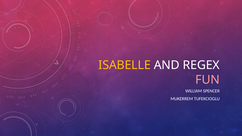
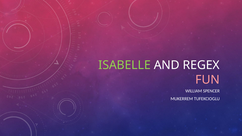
ISABELLE colour: yellow -> light green (125, 65)
